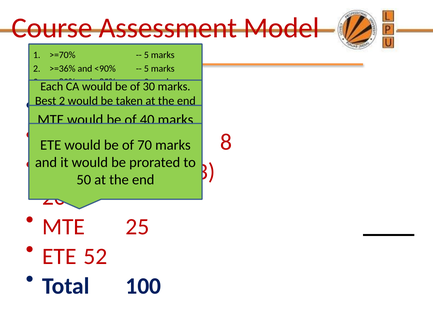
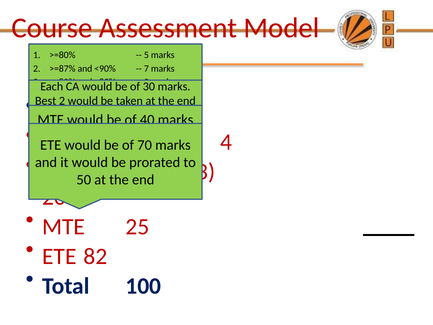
>=70%: >=70% -> >=80% (62, 55)
>=36%: >=36% -> >=87% (62, 69)
5: 5 -> 7 (146, 69)
8: 8 -> 4 (226, 142)
52: 52 -> 82 (95, 256)
